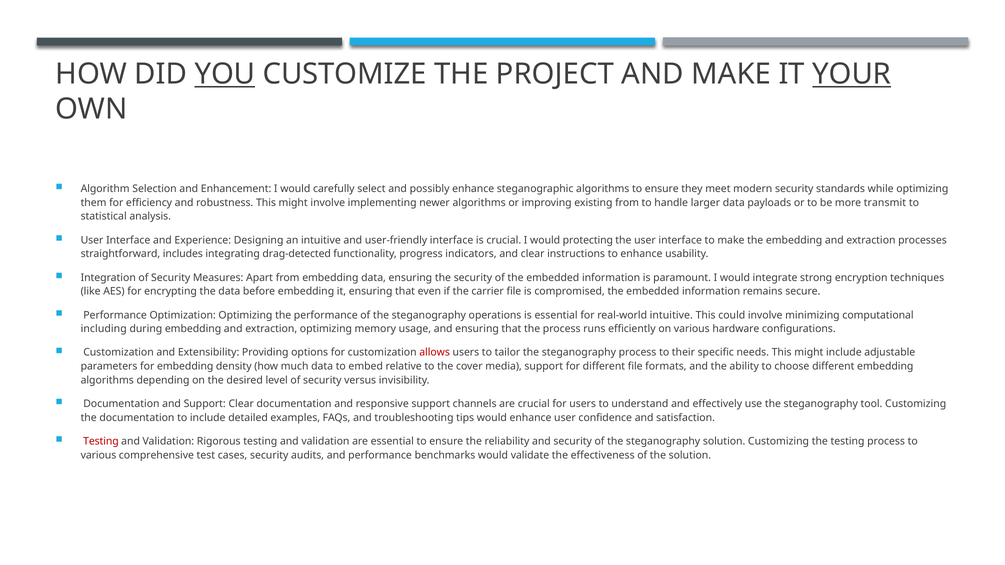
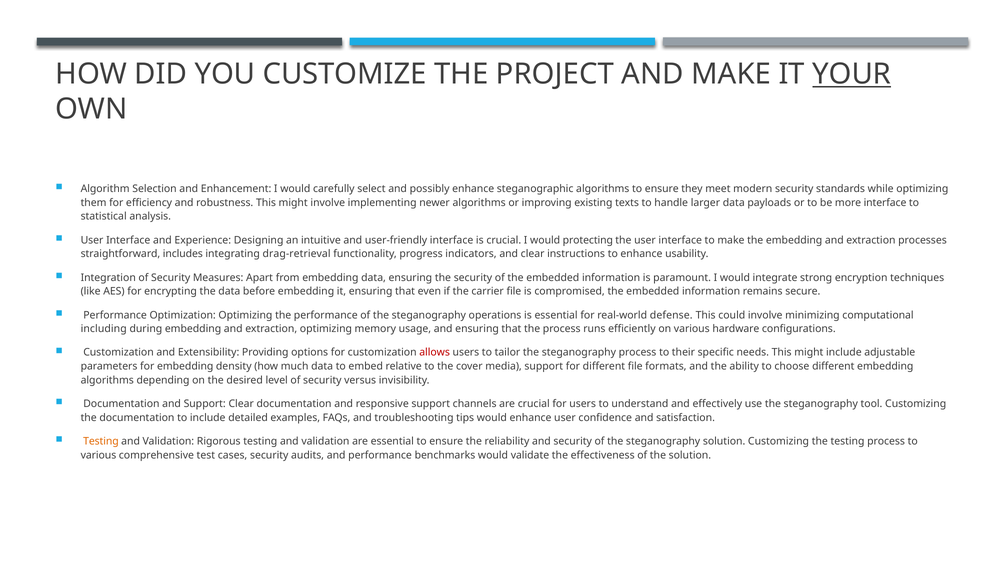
YOU underline: present -> none (225, 74)
existing from: from -> texts (627, 203)
more transmit: transmit -> interface (885, 203)
drag-detected: drag-detected -> drag-retrieval (297, 254)
real-world intuitive: intuitive -> defense (671, 315)
Testing colour: red -> orange (101, 442)
